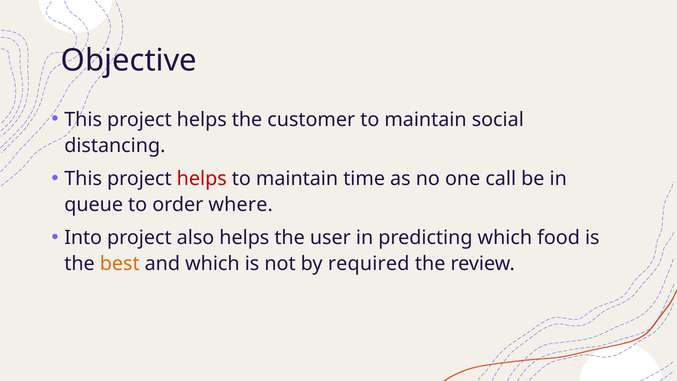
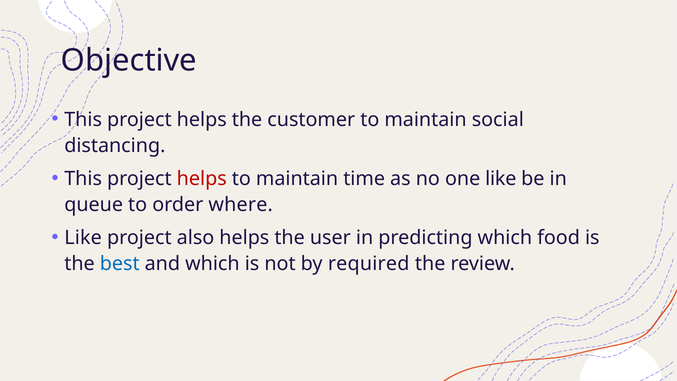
one call: call -> like (501, 179)
Into: Into -> Like (83, 238)
best colour: orange -> blue (120, 264)
